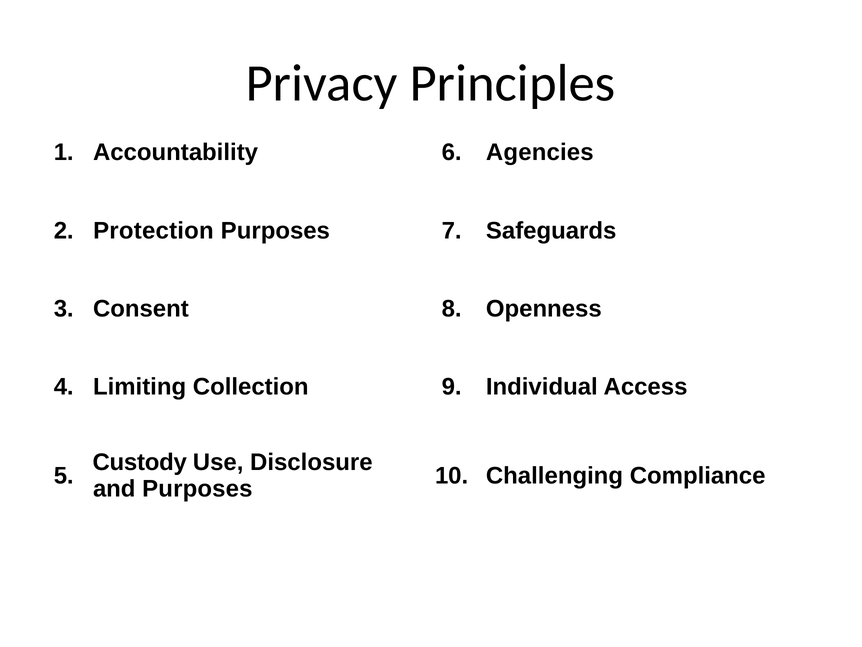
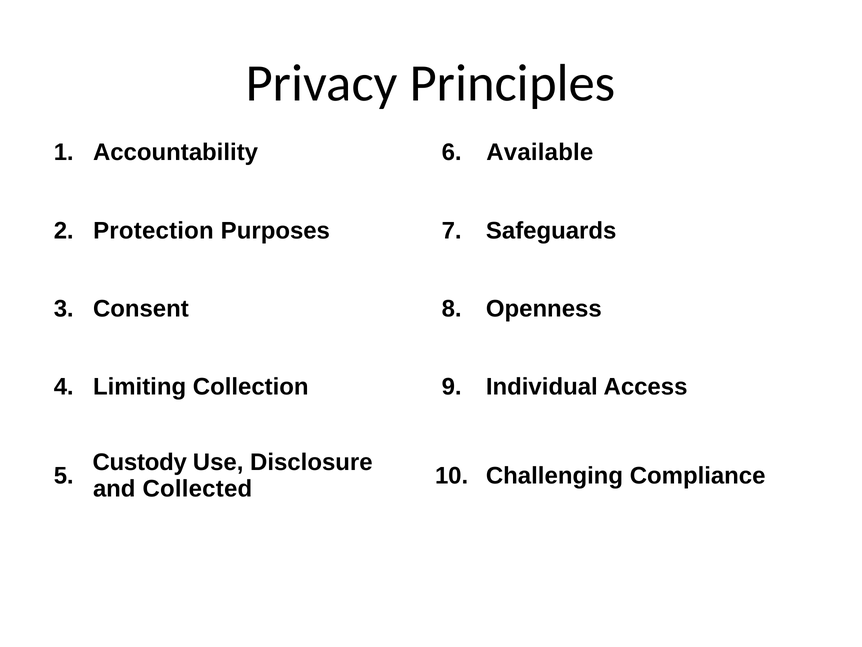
Agencies: Agencies -> Available (540, 152)
and Purposes: Purposes -> Collected (197, 489)
